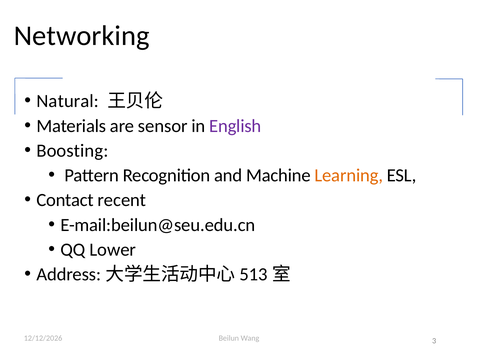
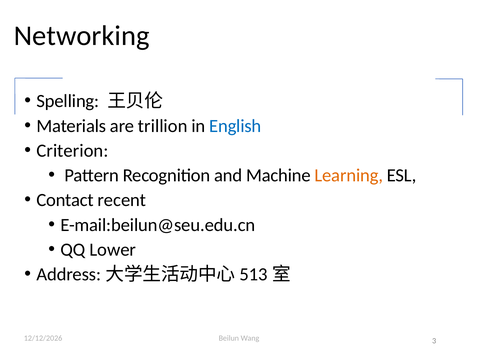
Natural: Natural -> Spelling (68, 101)
sensor: sensor -> trillion (163, 126)
English colour: purple -> blue (235, 126)
Boosting: Boosting -> Criterion (72, 151)
